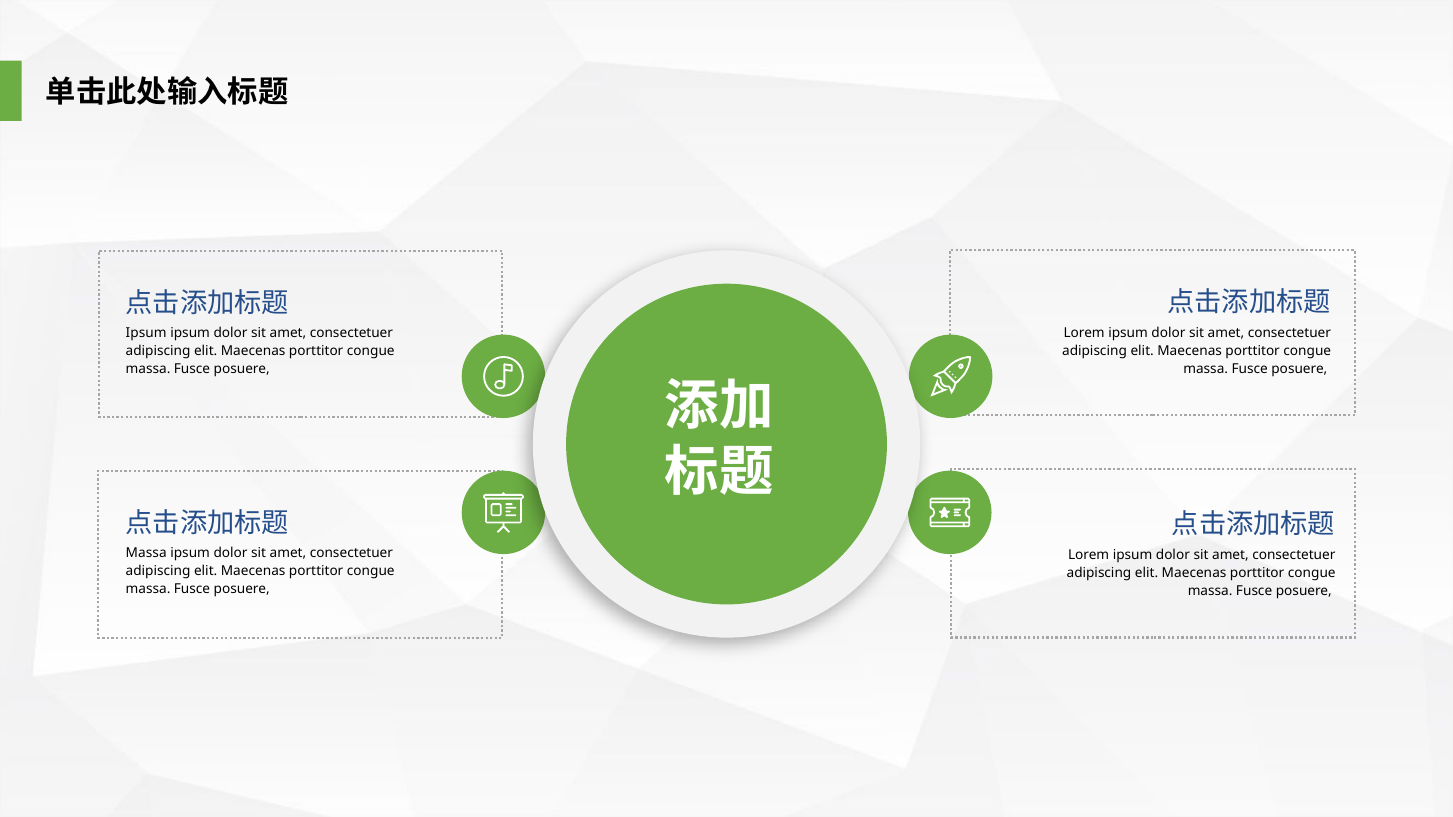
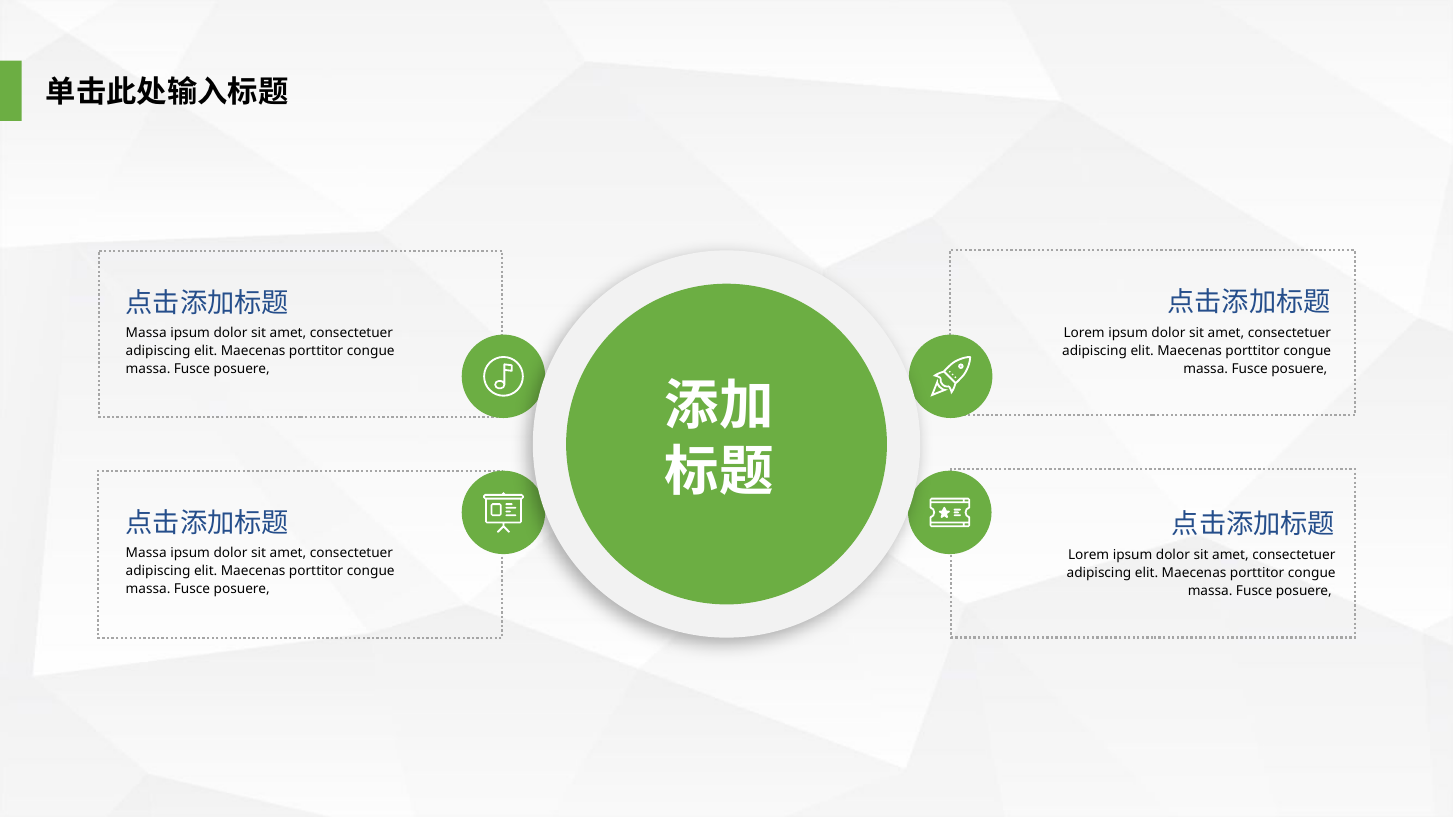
Ipsum: Ipsum -> Massa (146, 333)
